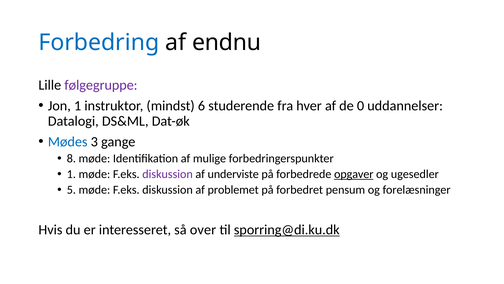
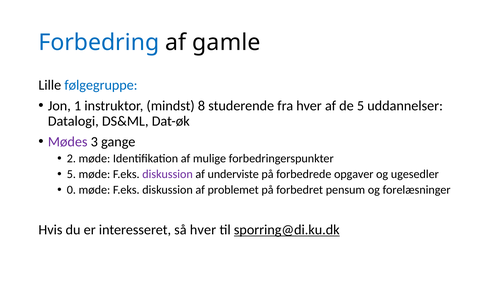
endnu: endnu -> gamle (226, 42)
følgegruppe colour: purple -> blue (101, 85)
6: 6 -> 8 (201, 106)
de 0: 0 -> 5 (361, 106)
Mødes colour: blue -> purple (68, 141)
8: 8 -> 2 (71, 158)
1: 1 -> 5 (71, 174)
opgaver underline: present -> none (354, 174)
5: 5 -> 0 (71, 190)
så over: over -> hver (203, 230)
